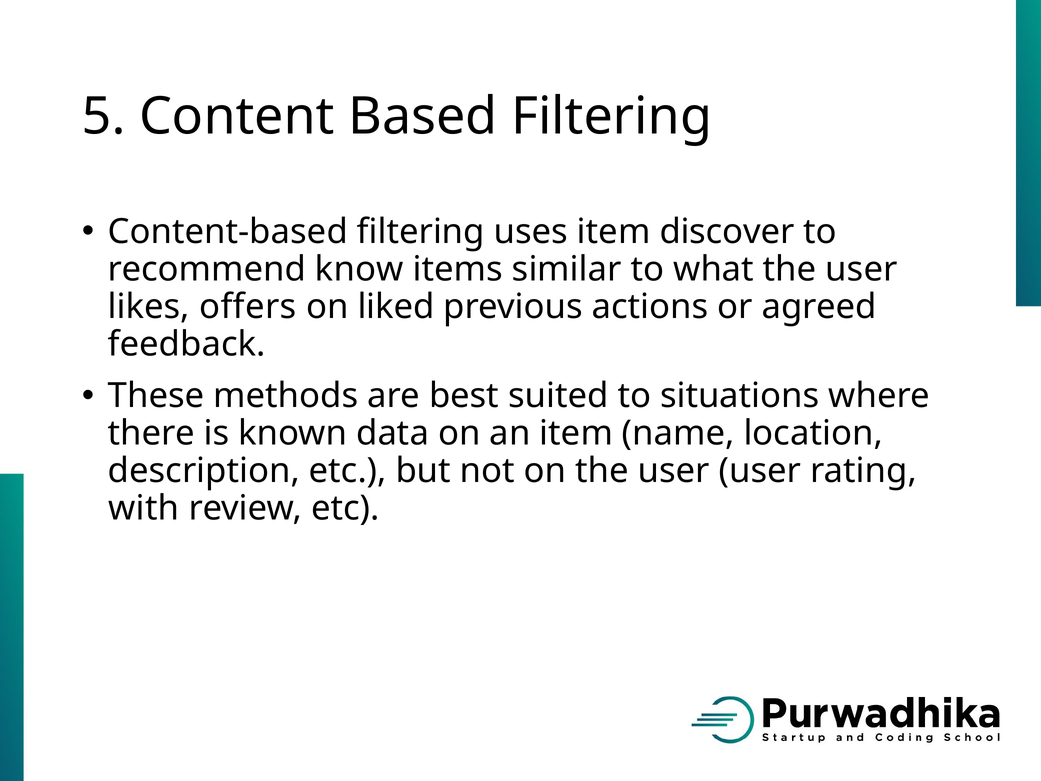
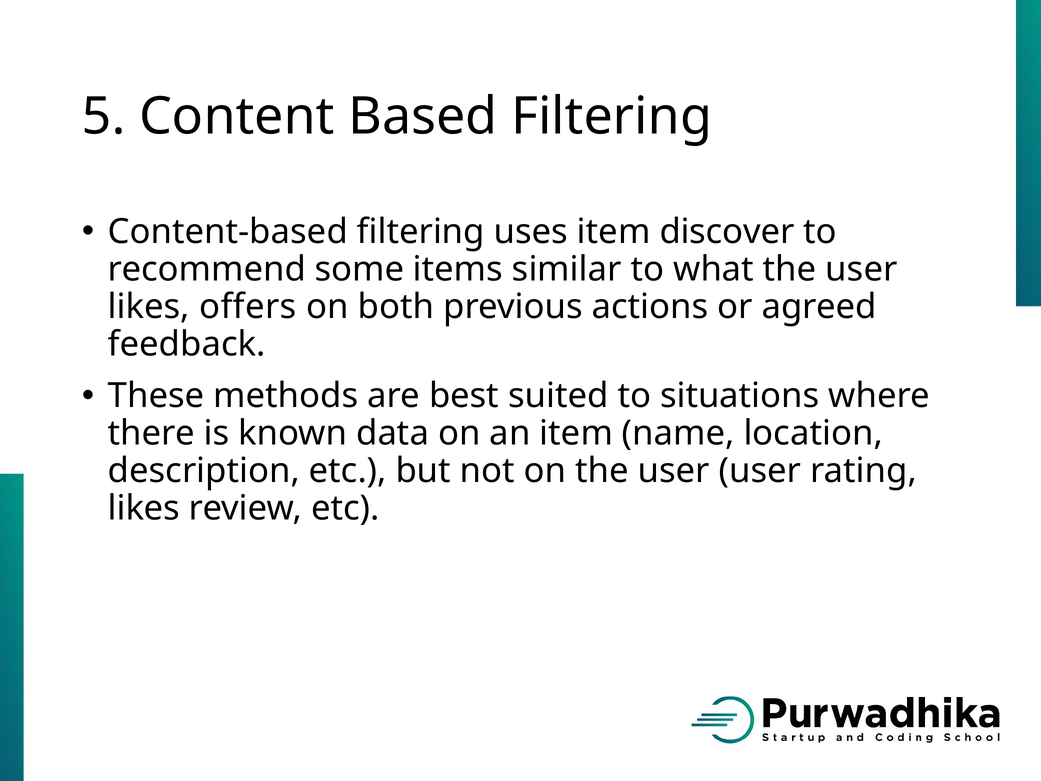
know: know -> some (360, 269)
liked: liked -> both (396, 307)
with: with -> likes (144, 508)
